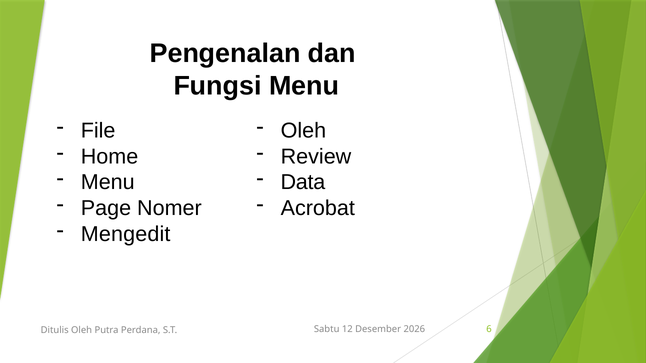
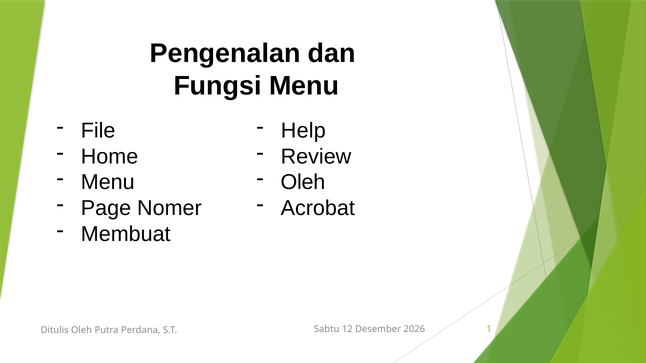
Oleh: Oleh -> Help (303, 131)
Data: Data -> Oleh (303, 182)
Mengedit: Mengedit -> Membuat (126, 234)
6: 6 -> 1 (489, 330)
